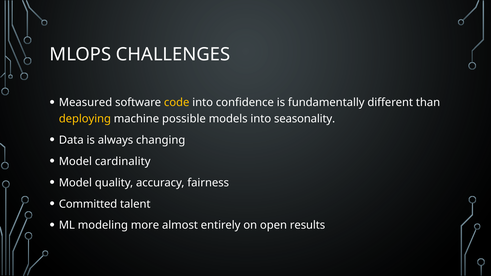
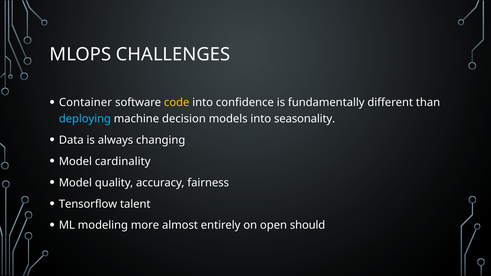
Measured: Measured -> Container (85, 103)
deploying colour: yellow -> light blue (85, 119)
possible: possible -> decision (184, 119)
Committed: Committed -> Tensorflow (88, 204)
results: results -> should (308, 225)
